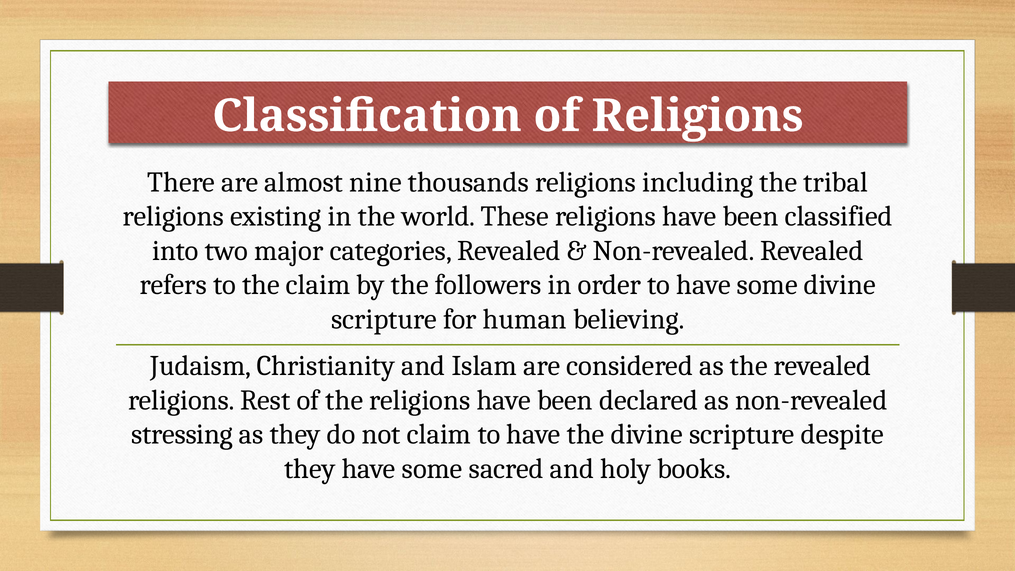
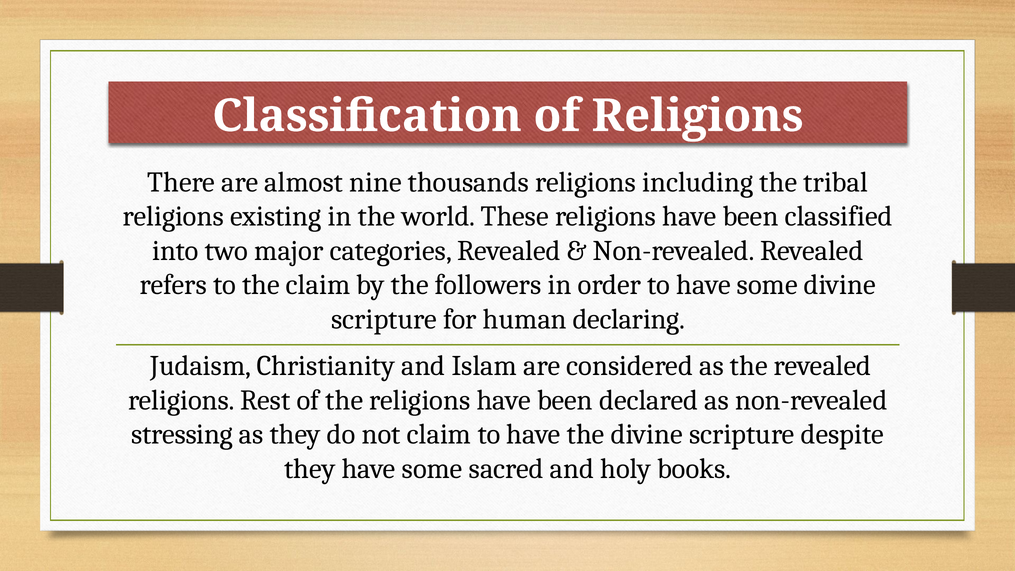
believing: believing -> declaring (629, 319)
